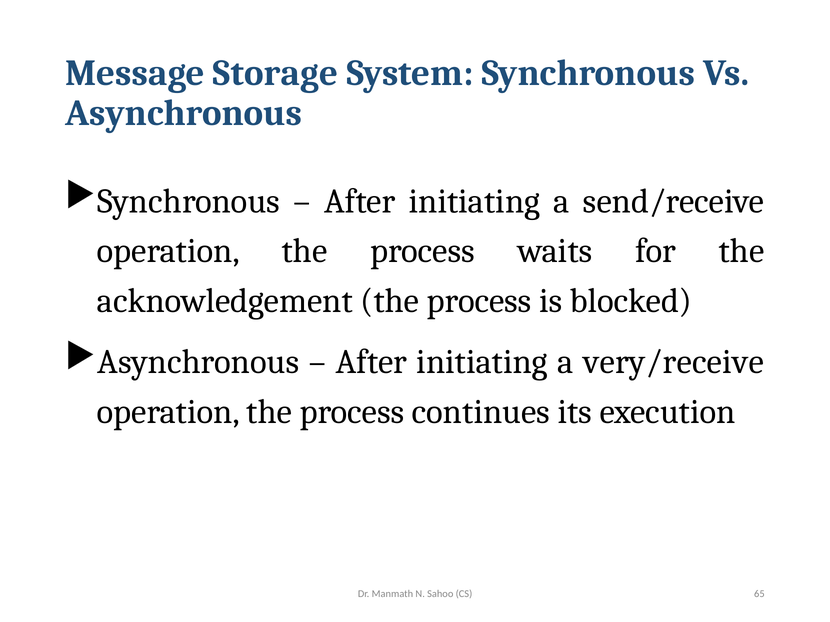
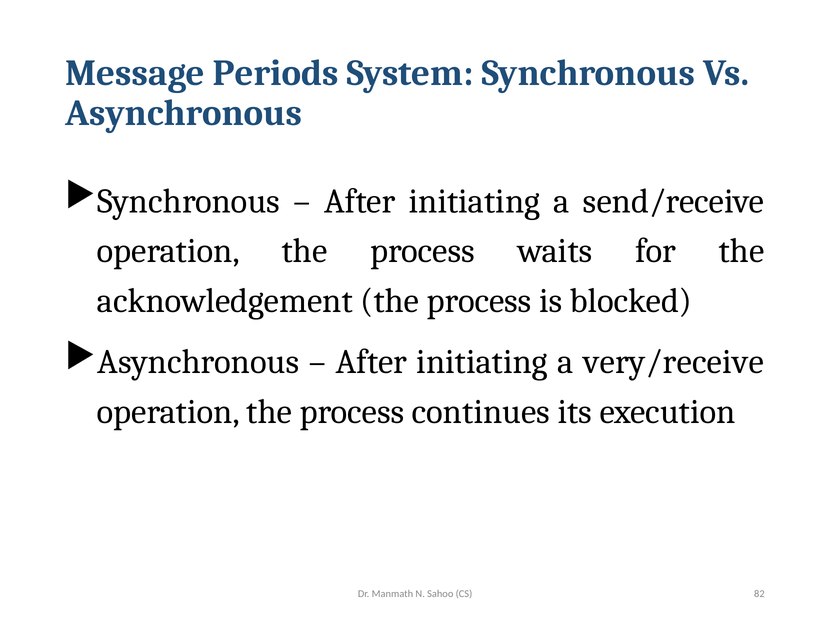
Storage: Storage -> Periods (276, 73)
65: 65 -> 82 (759, 594)
